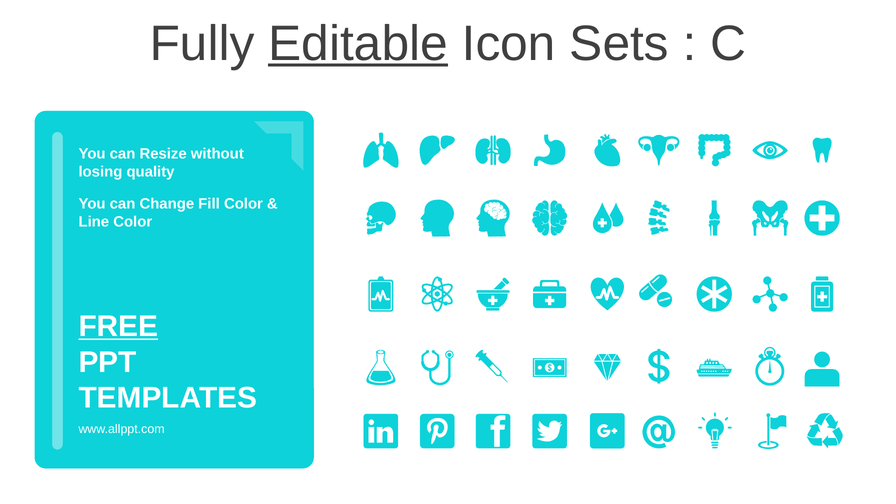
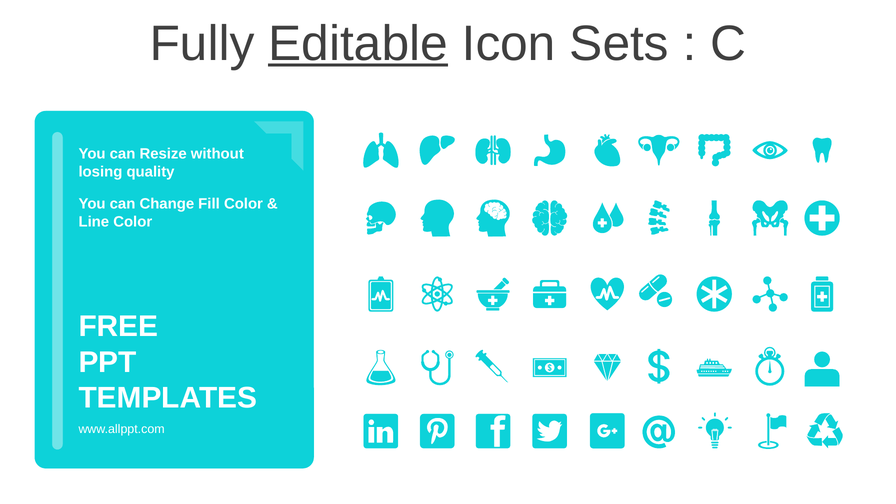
FREE underline: present -> none (118, 326)
